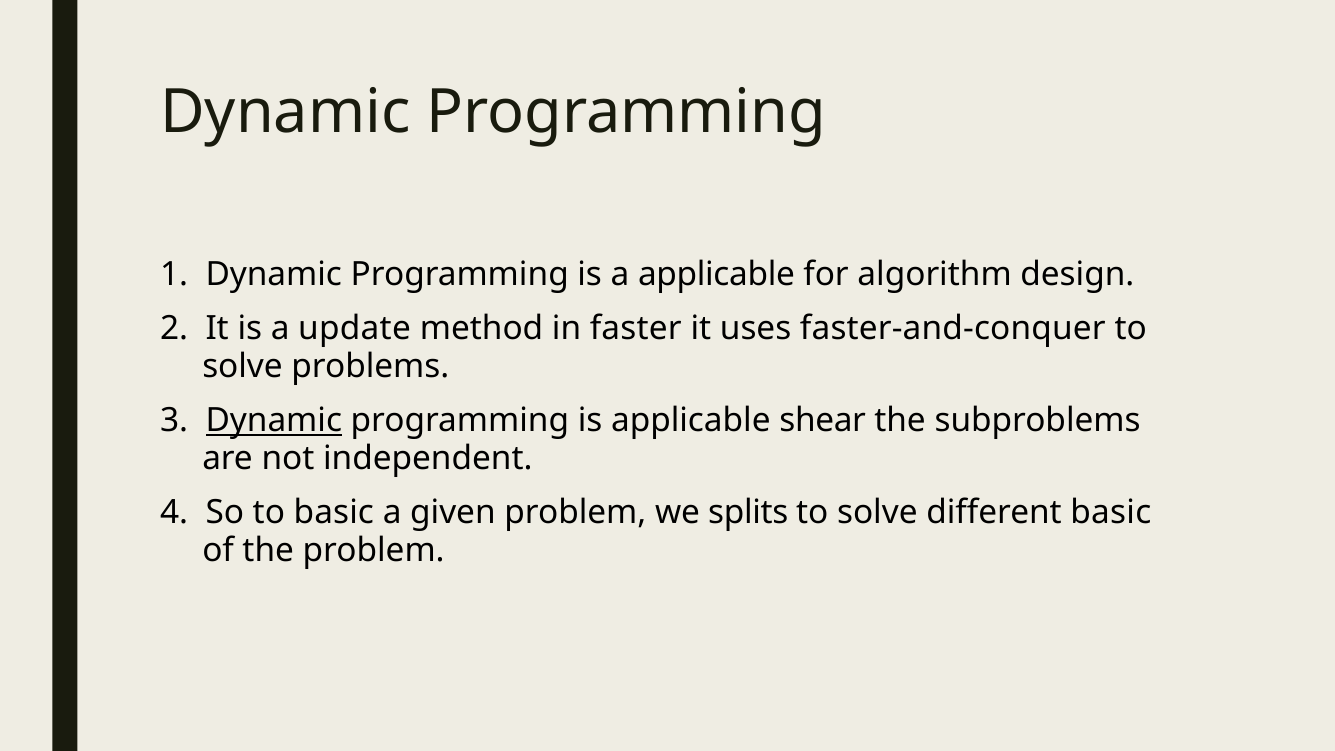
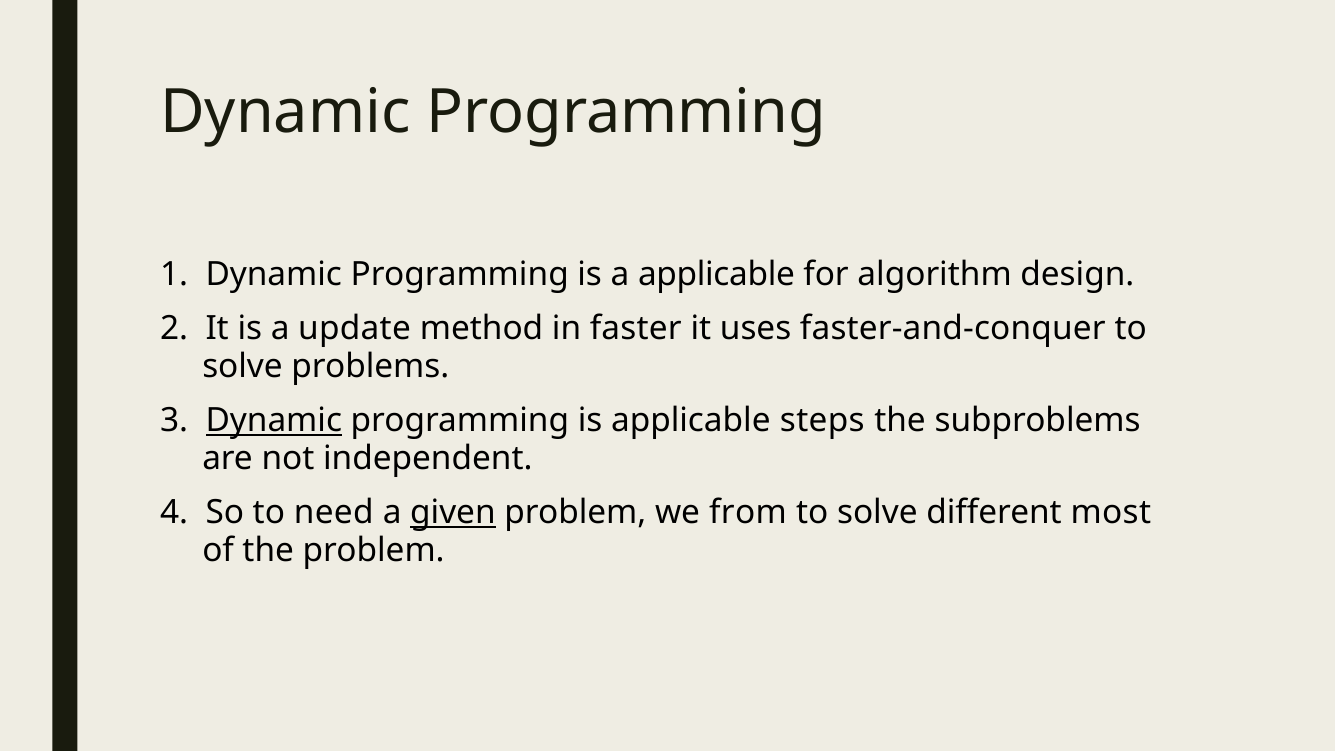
shear: shear -> steps (822, 421)
to basic: basic -> need (334, 513)
given underline: none -> present (453, 513)
splits: splits -> from (748, 513)
different basic: basic -> most (1111, 513)
